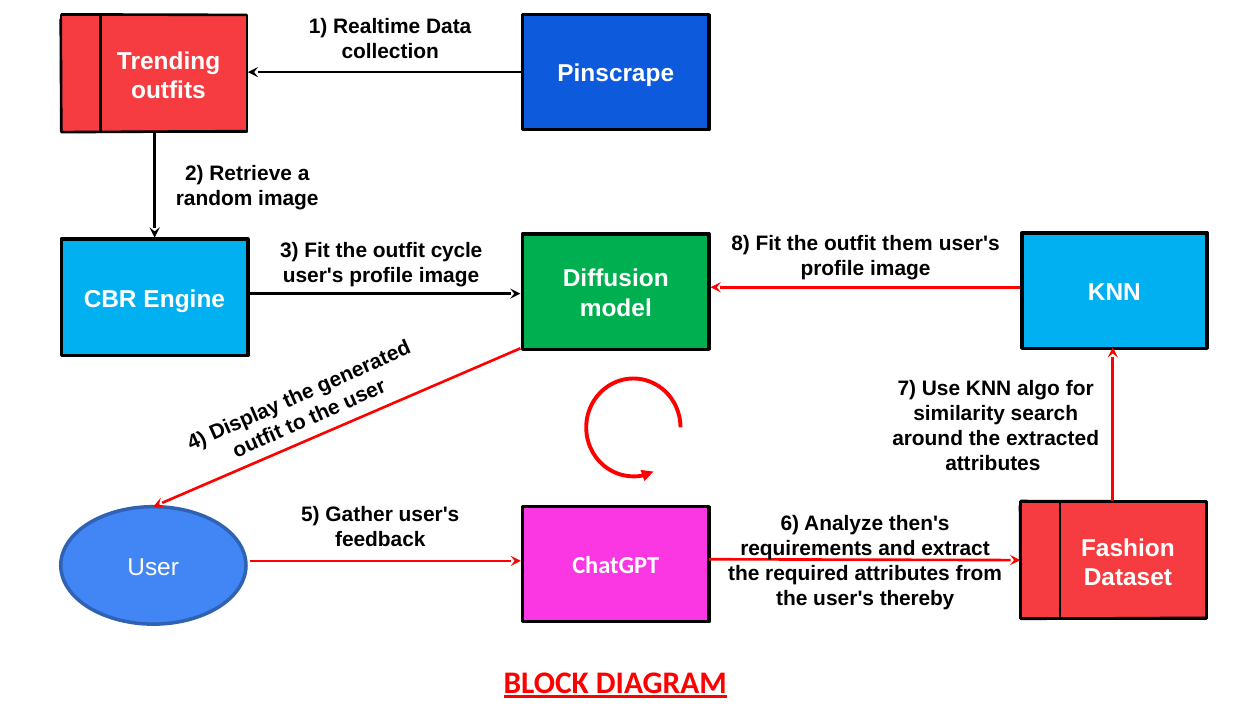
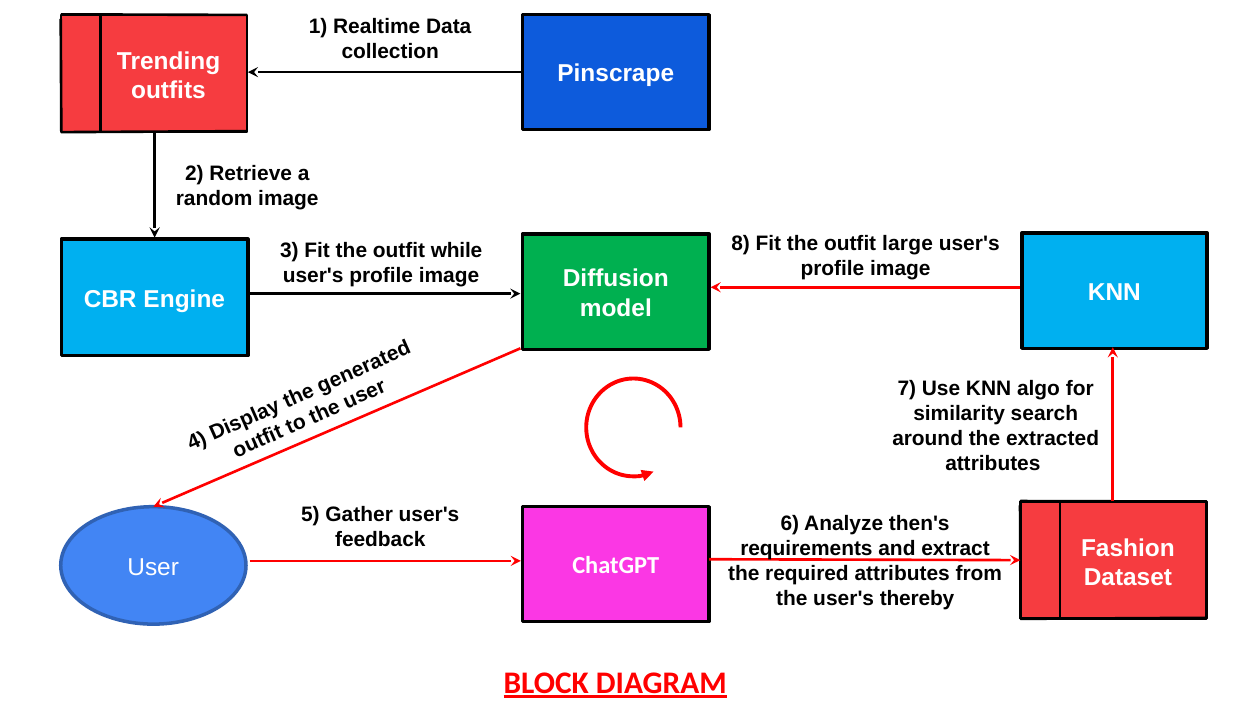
them: them -> large (908, 244)
cycle: cycle -> while (457, 251)
